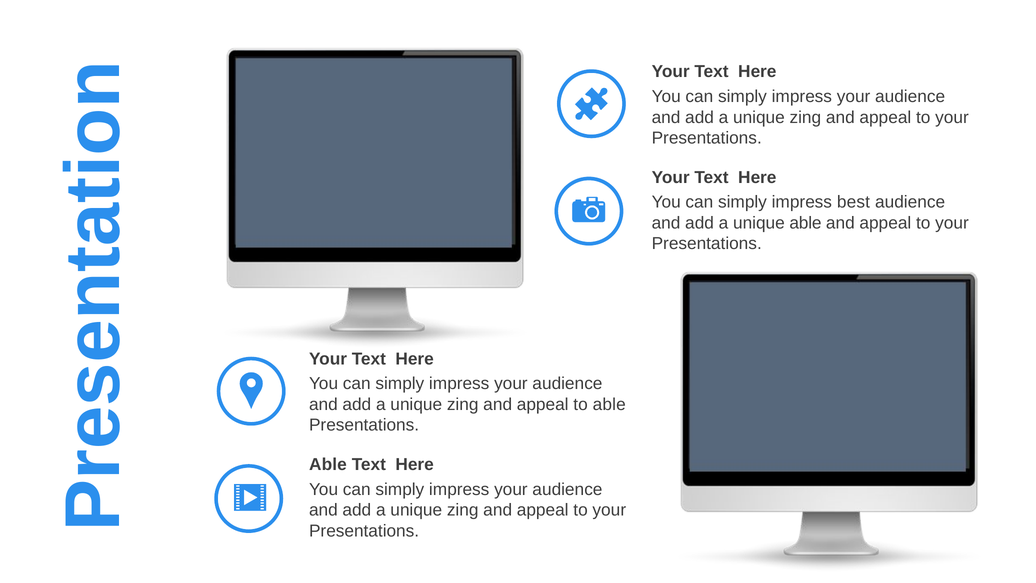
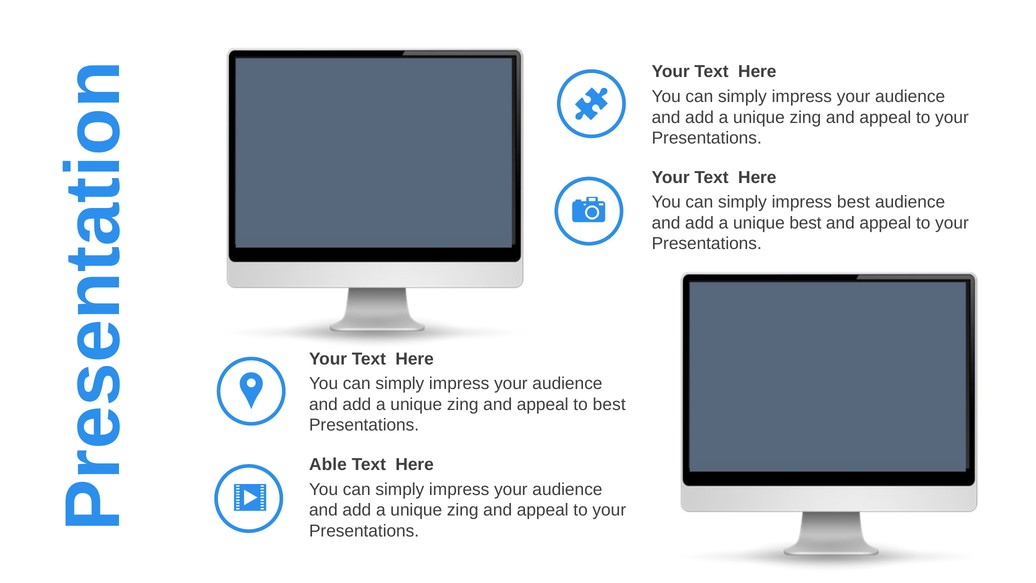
unique able: able -> best (805, 223)
to able: able -> best (609, 404)
